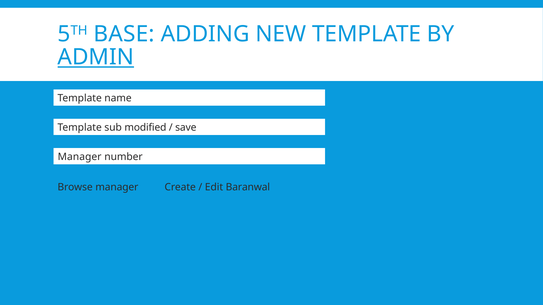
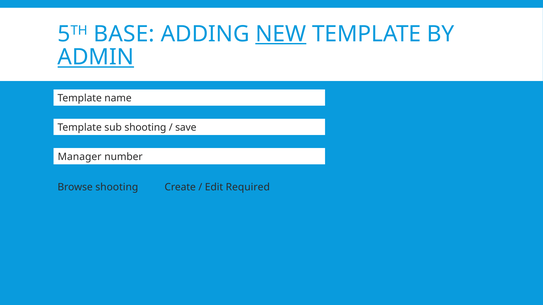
NEW underline: none -> present (281, 34)
sub modified: modified -> shooting (145, 128)
Browse manager: manager -> shooting (117, 187)
Baranwal: Baranwal -> Required (248, 187)
